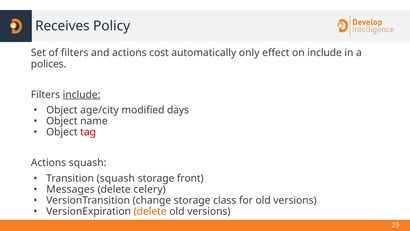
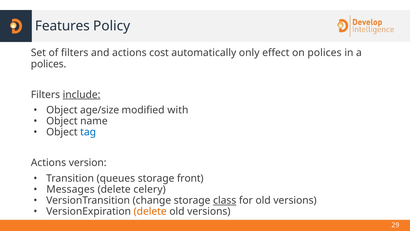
Receives: Receives -> Features (62, 26)
on include: include -> polices (324, 53)
age/city: age/city -> age/size (100, 110)
days: days -> with (178, 110)
tag colour: red -> blue (88, 132)
Actions squash: squash -> version (88, 163)
Transition squash: squash -> queues (116, 178)
class underline: none -> present (225, 200)
